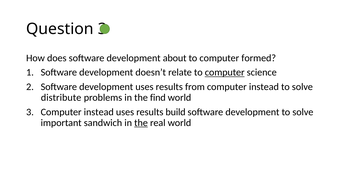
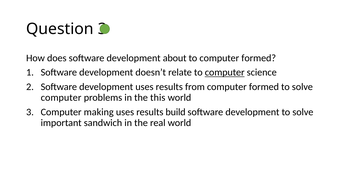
from computer instead: instead -> formed (264, 87)
distribute: distribute -> computer (61, 98)
find: find -> this (158, 98)
3 Computer instead: instead -> making (99, 112)
the underline: present -> none (141, 123)
